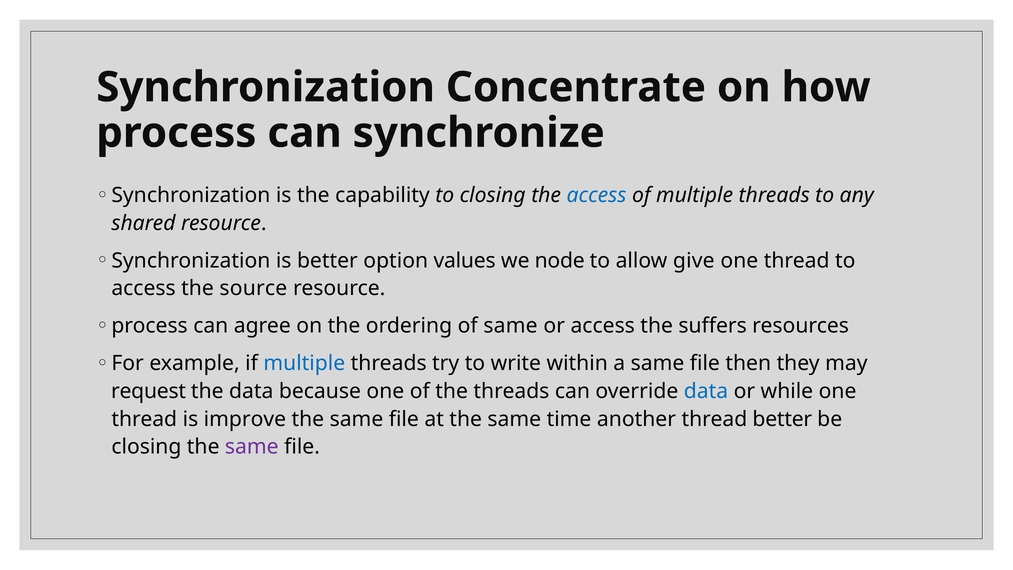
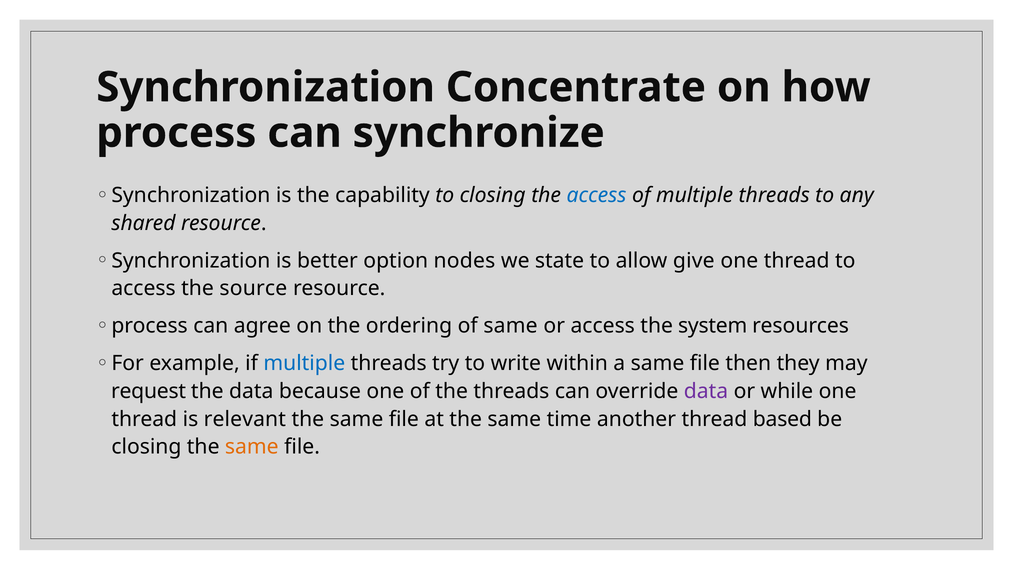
values: values -> nodes (464, 260)
node: node -> state (560, 260)
suffers: suffers -> system (713, 326)
data colour: blue -> purple (706, 391)
improve: improve -> relevant (245, 419)
thread better: better -> based (782, 419)
same colour: purple -> orange (252, 447)
